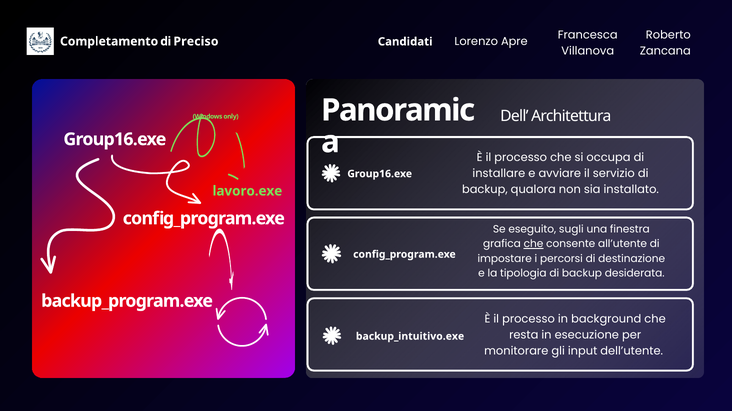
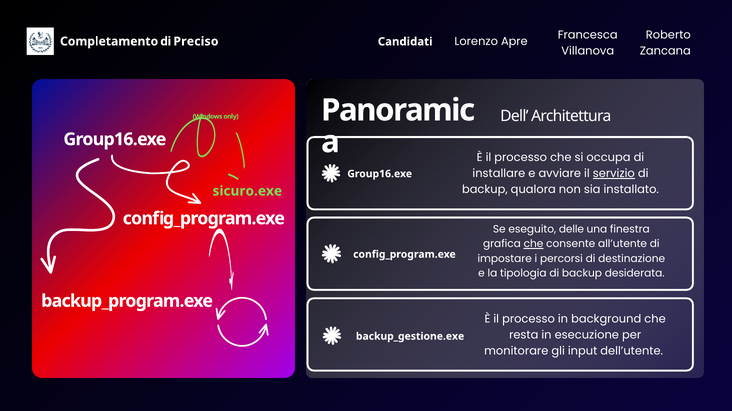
servizio underline: none -> present (614, 174)
lavoro.exe: lavoro.exe -> sicuro.exe (247, 191)
sugli: sugli -> delle (571, 230)
backup_intuitivo.exe: backup_intuitivo.exe -> backup_gestione.exe (410, 337)
